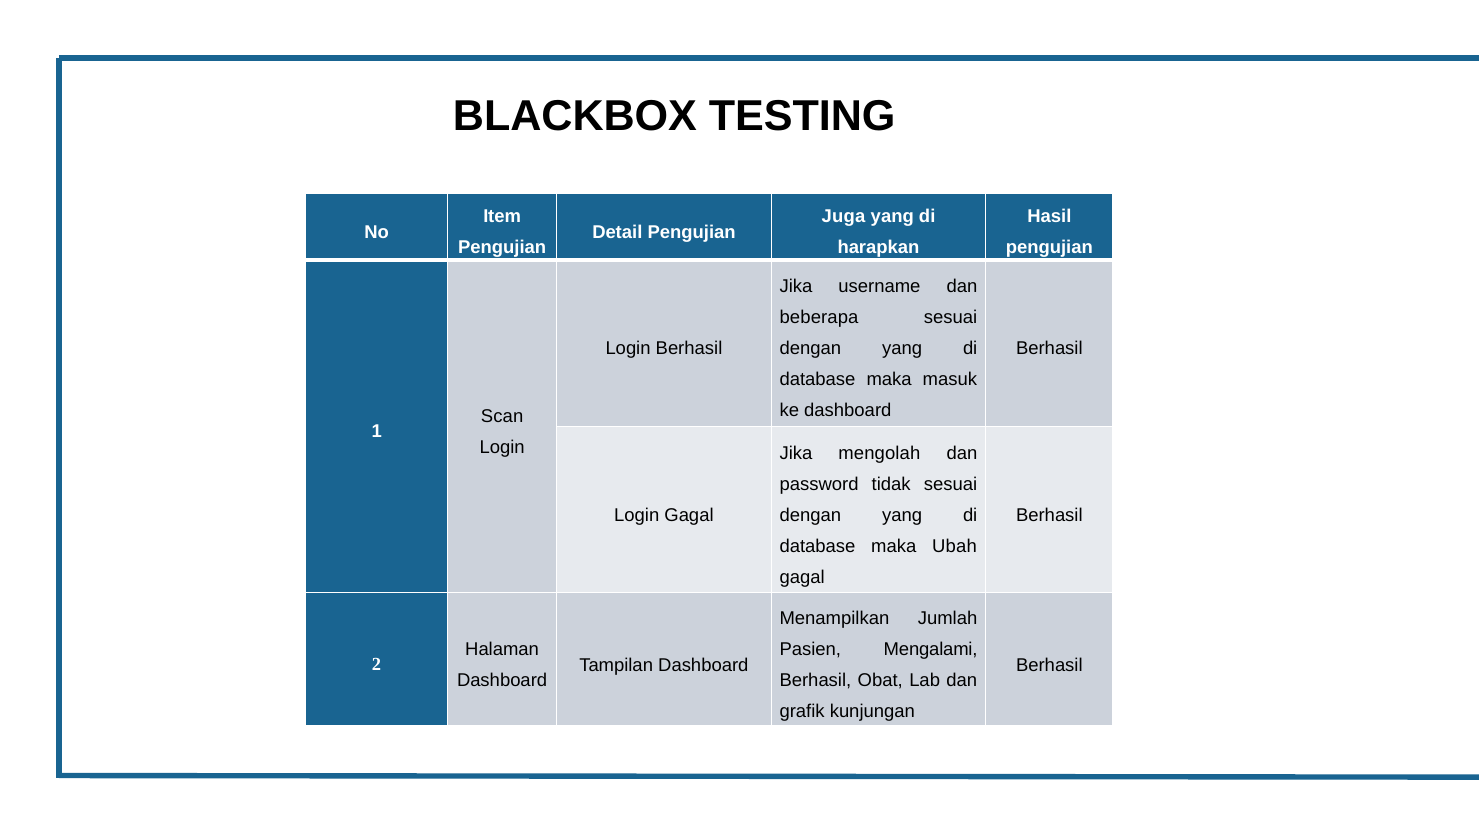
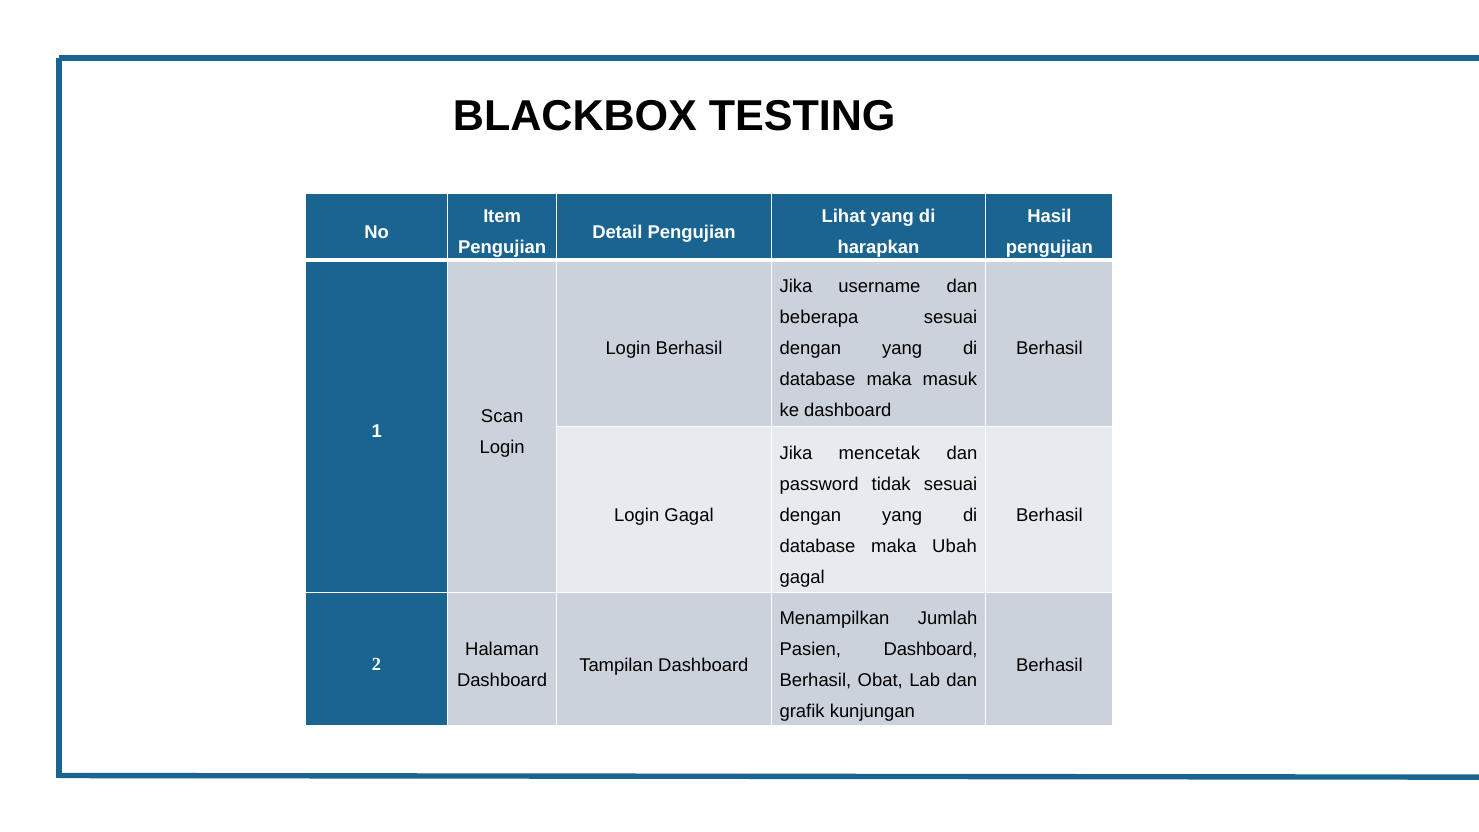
Juga: Juga -> Lihat (844, 217)
mengolah: mengolah -> mencetak (879, 453)
Pasien Mengalami: Mengalami -> Dashboard (931, 649)
